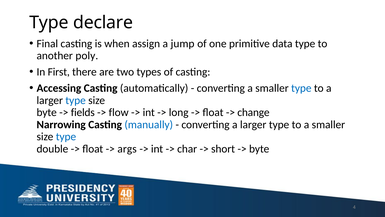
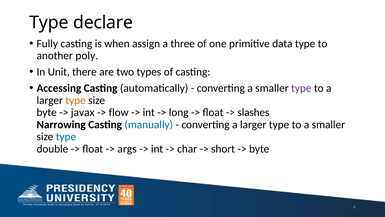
Final: Final -> Fully (47, 44)
jump: jump -> three (183, 44)
First: First -> Unit (59, 72)
type colour: blue -> purple (301, 88)
type colour: blue -> orange (76, 100)
fields: fields -> javax (83, 112)
change: change -> slashes (253, 112)
